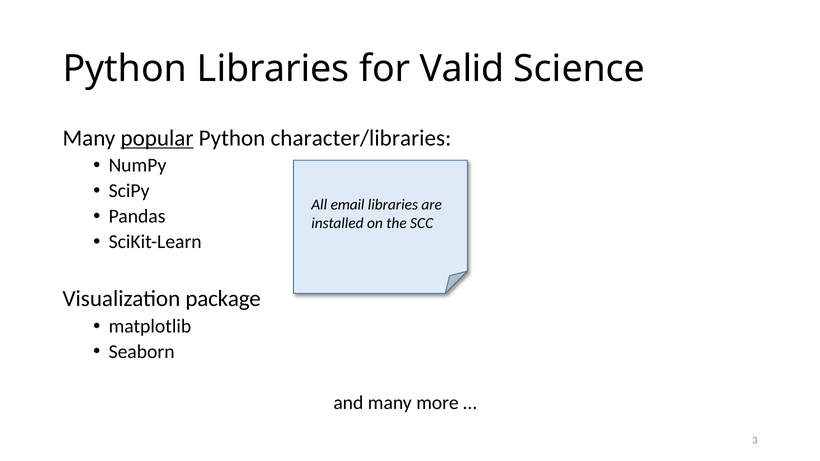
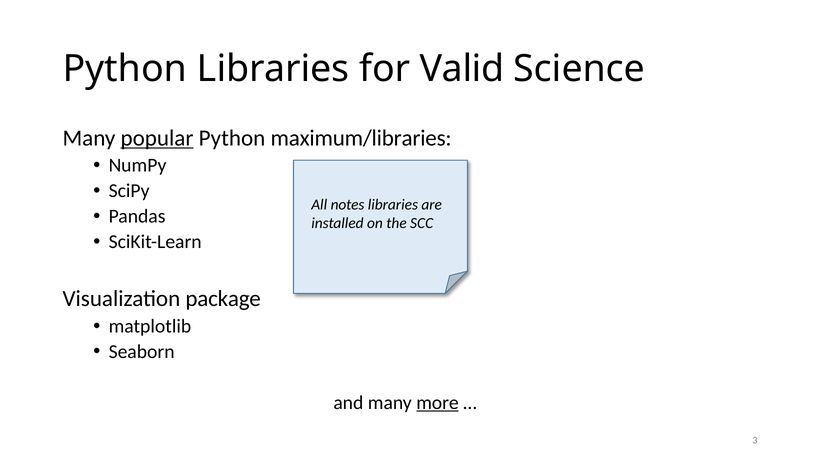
character/libraries: character/libraries -> maximum/libraries (361, 138)
email: email -> notes (348, 205)
more underline: none -> present (437, 403)
